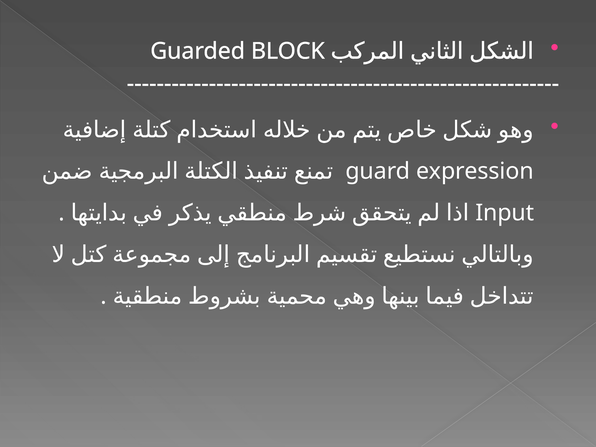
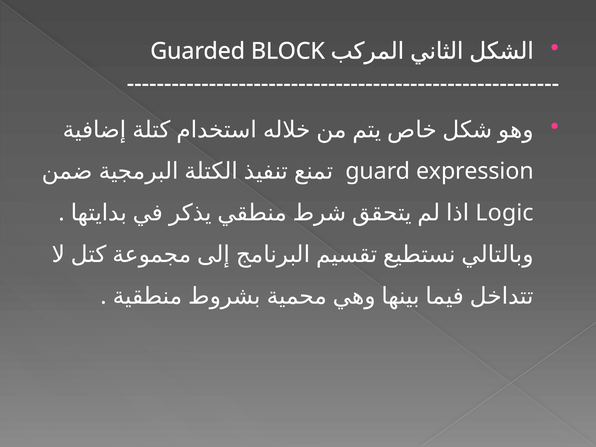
Input: Input -> Logic (505, 213)
